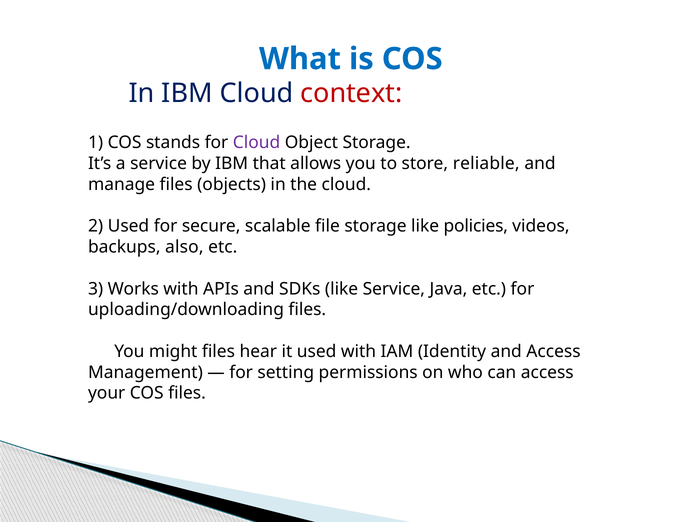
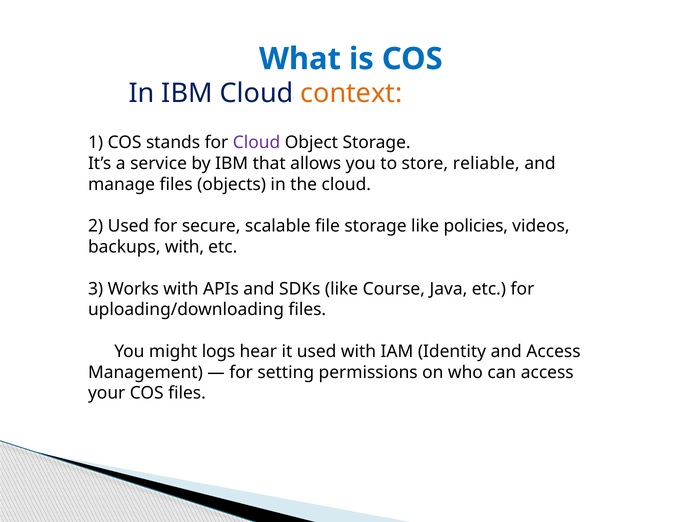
context colour: red -> orange (351, 93)
backups also: also -> with (184, 247)
like Service: Service -> Course (394, 289)
might files: files -> logs (219, 351)
